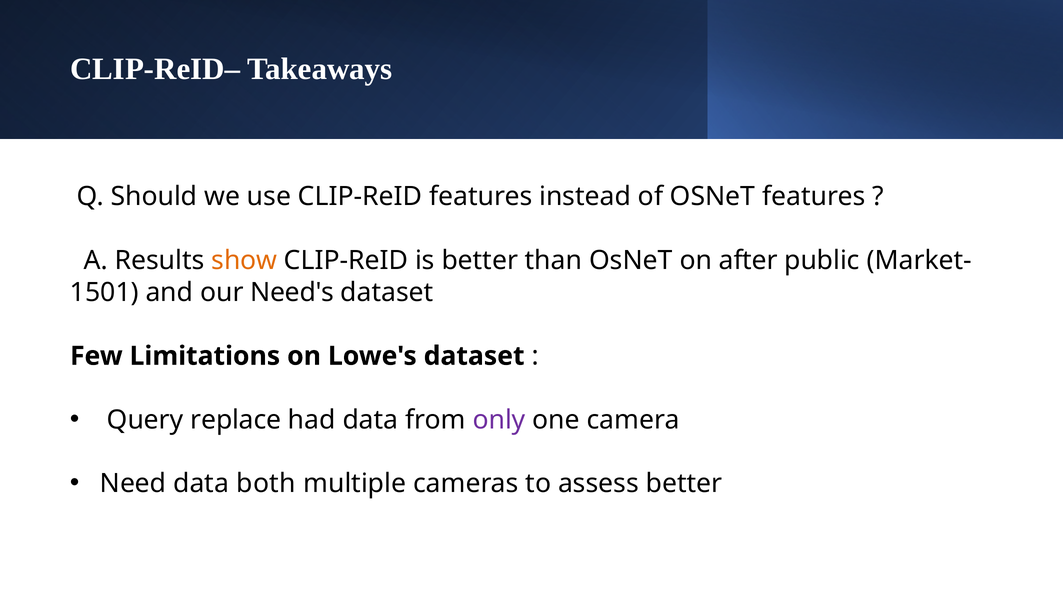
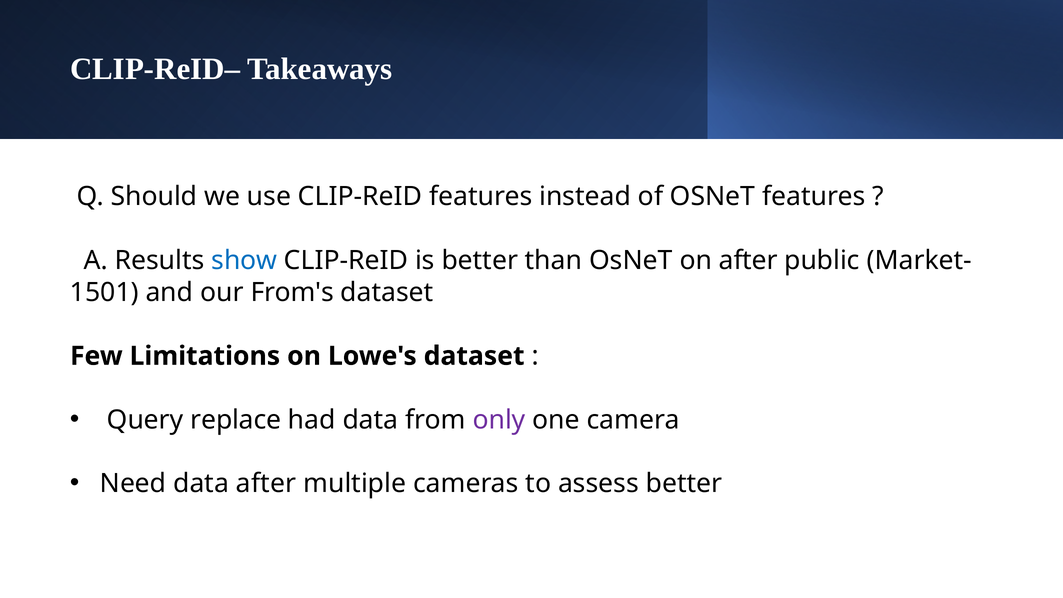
show colour: orange -> blue (244, 260)
Need's: Need's -> From's (292, 292)
data both: both -> after (266, 484)
